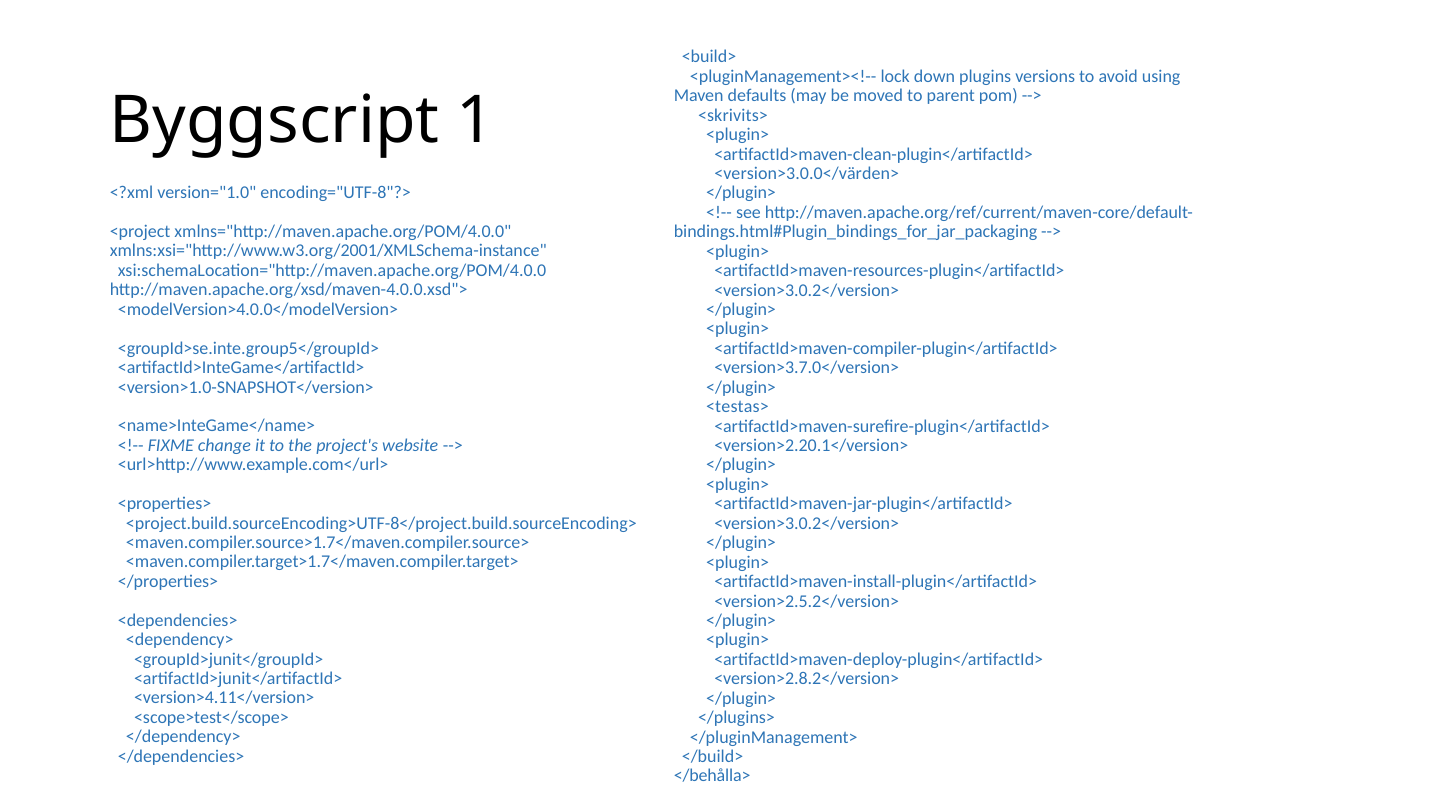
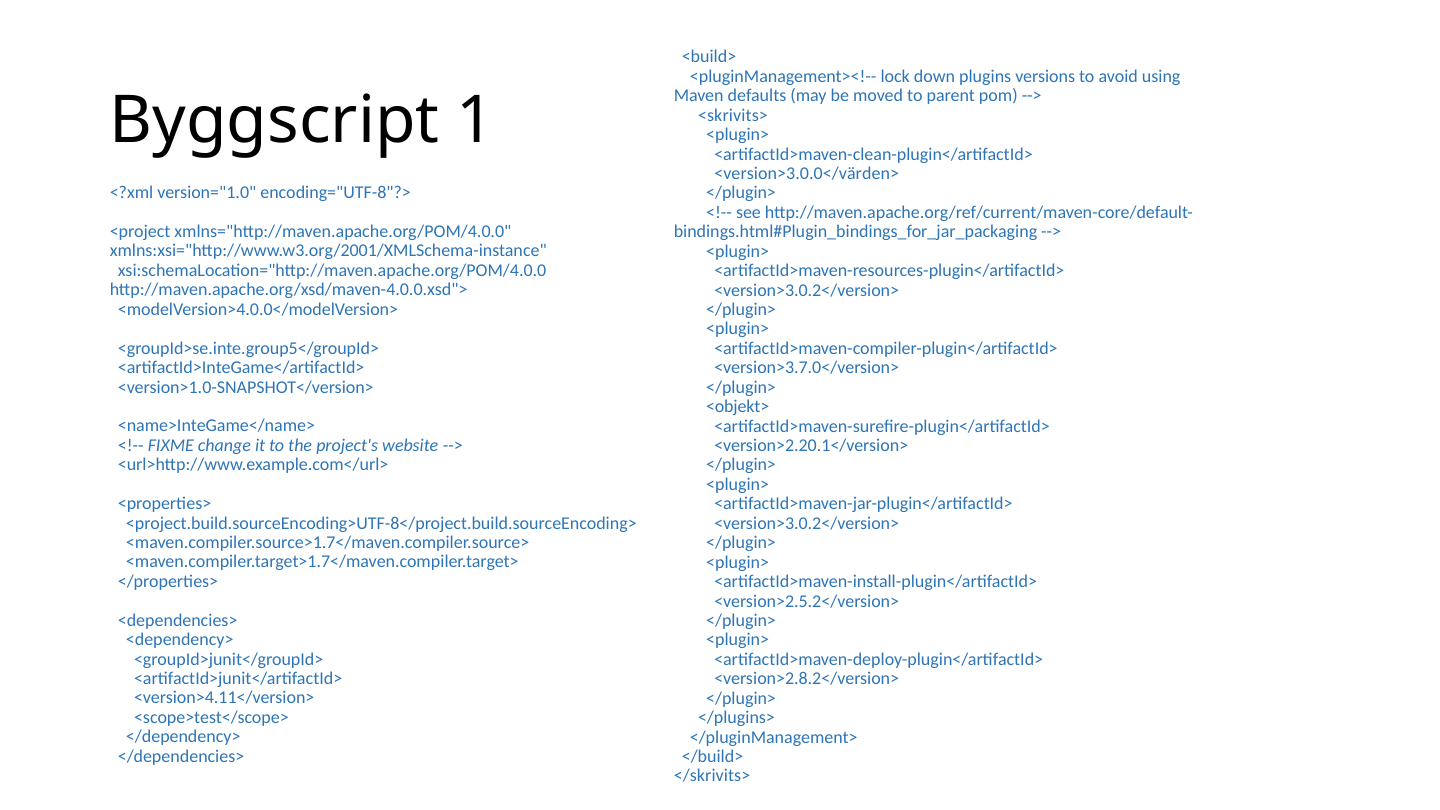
<testas>: <testas> -> <objekt> (738, 407)
</behålla>: </behålla> -> </skrivits> (712, 776)
